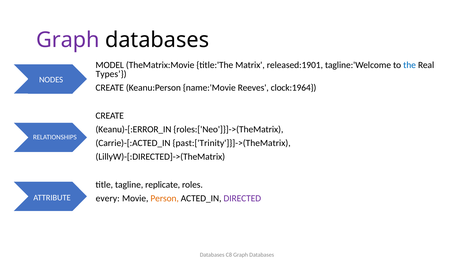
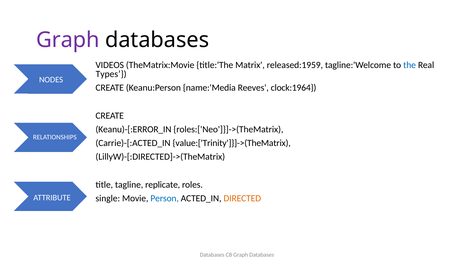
MODEL: MODEL -> VIDEOS (110, 65)
released:1901: released:1901 -> released:1959 (295, 65)
name:'Movie: name:'Movie -> name:'Media (209, 88)
past:['Trinity']}]->(TheMatrix: past:['Trinity']}]->(TheMatrix -> value:['Trinity']}]->(TheMatrix (232, 143)
every: every -> single (108, 198)
Person colour: orange -> blue (165, 198)
DIRECTED colour: purple -> orange (242, 198)
